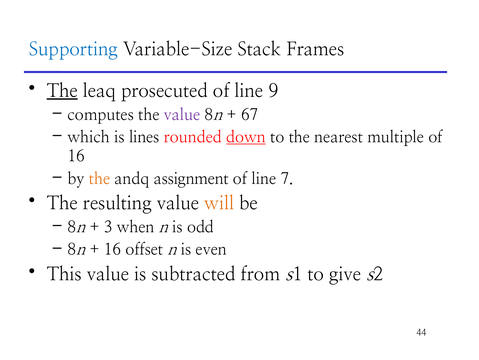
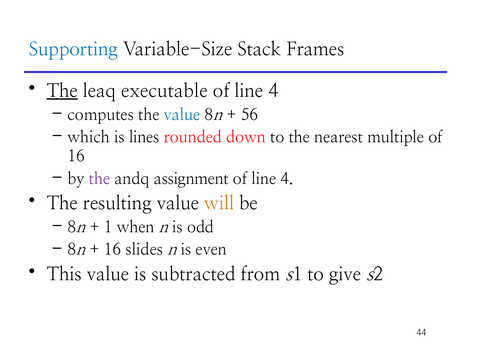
prosecuted: prosecuted -> executable (164, 91)
9: 9 -> 4 (273, 91)
value colour: purple -> blue (182, 114)
67: 67 -> 56 (250, 114)
down underline: present -> none (246, 137)
the colour: orange -> purple (100, 178)
7: 7 -> 4 (287, 178)
3: 3 -> 1 (108, 227)
offset: offset -> slides (144, 249)
